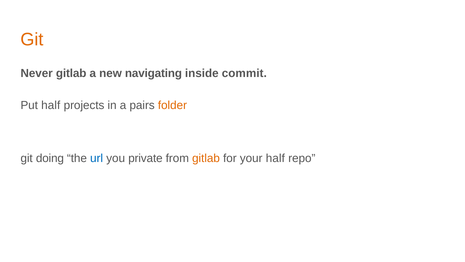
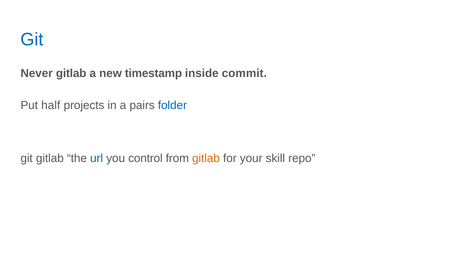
Git colour: orange -> blue (32, 39)
navigating: navigating -> timestamp (153, 73)
folder colour: orange -> blue (172, 105)
git doing: doing -> gitlab (50, 158)
private: private -> control (145, 158)
your half: half -> skill (275, 158)
